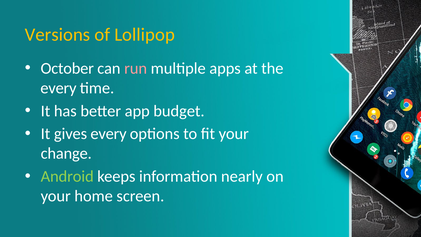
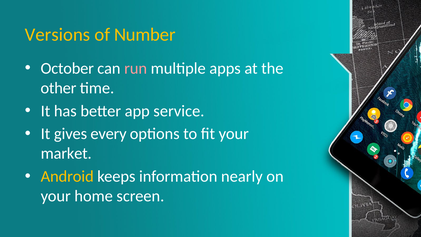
Lollipop: Lollipop -> Number (145, 35)
every: every -> other (58, 88)
budget: budget -> service (179, 111)
change: change -> market (66, 153)
Android colour: light green -> yellow (67, 176)
